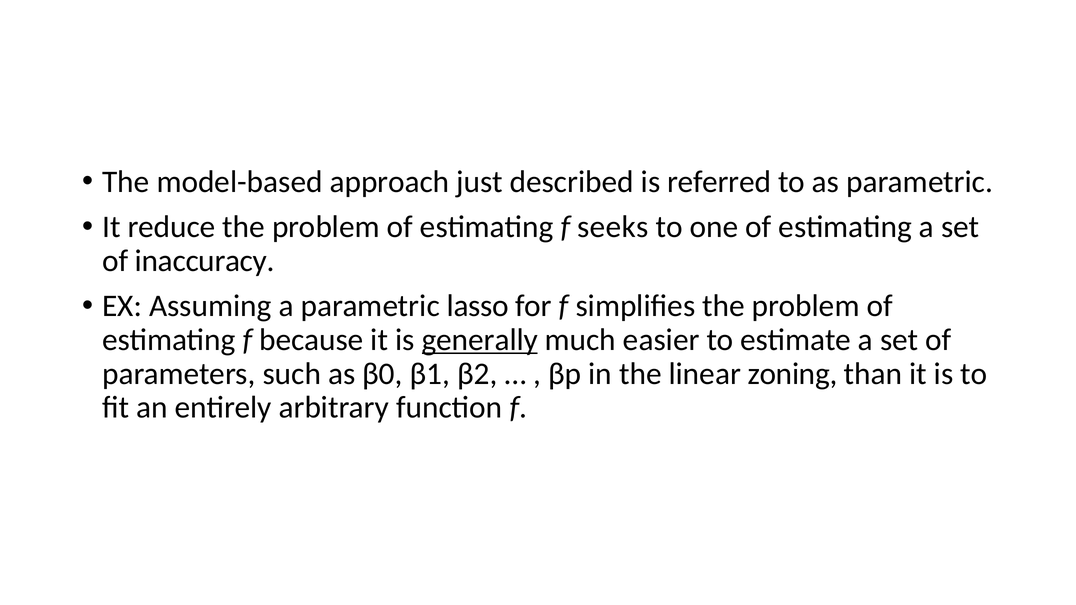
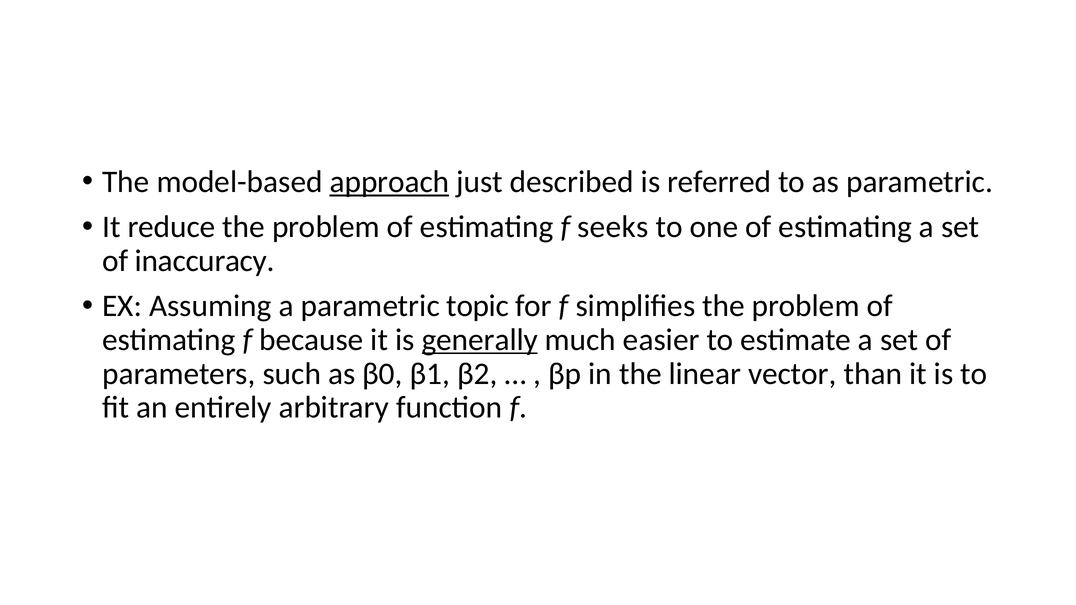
approach underline: none -> present (389, 182)
lasso: lasso -> topic (478, 306)
zoning: zoning -> vector (792, 374)
